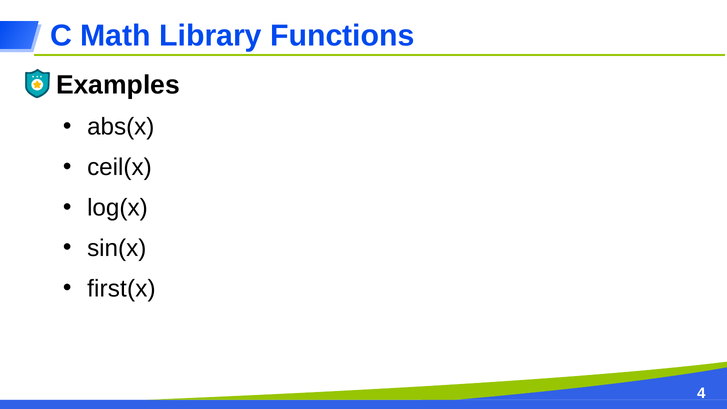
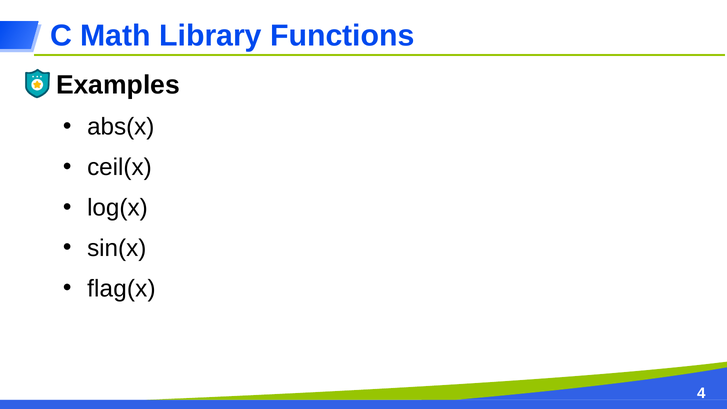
first(x: first(x -> flag(x (121, 289)
